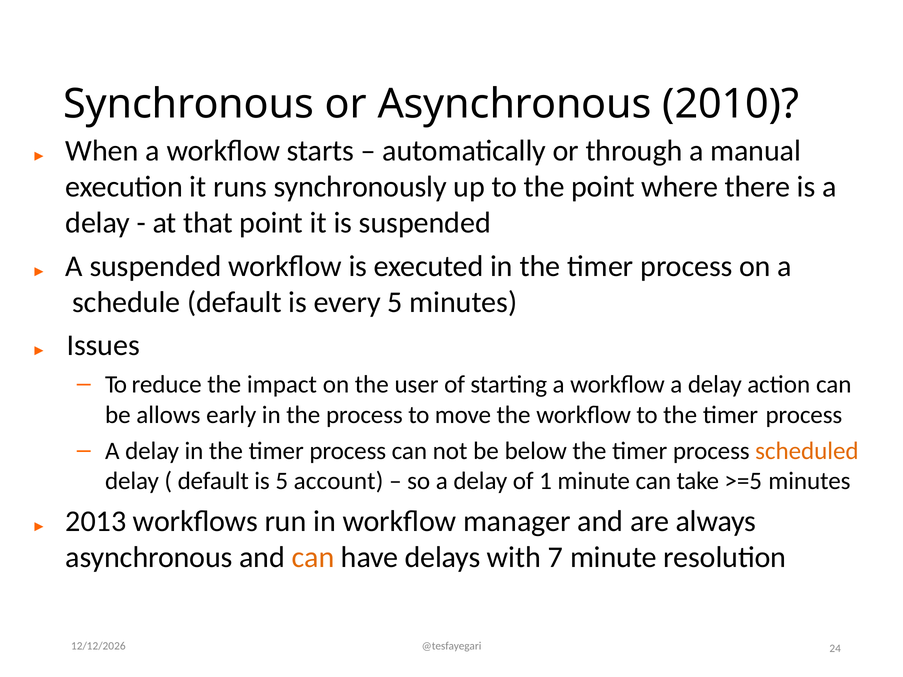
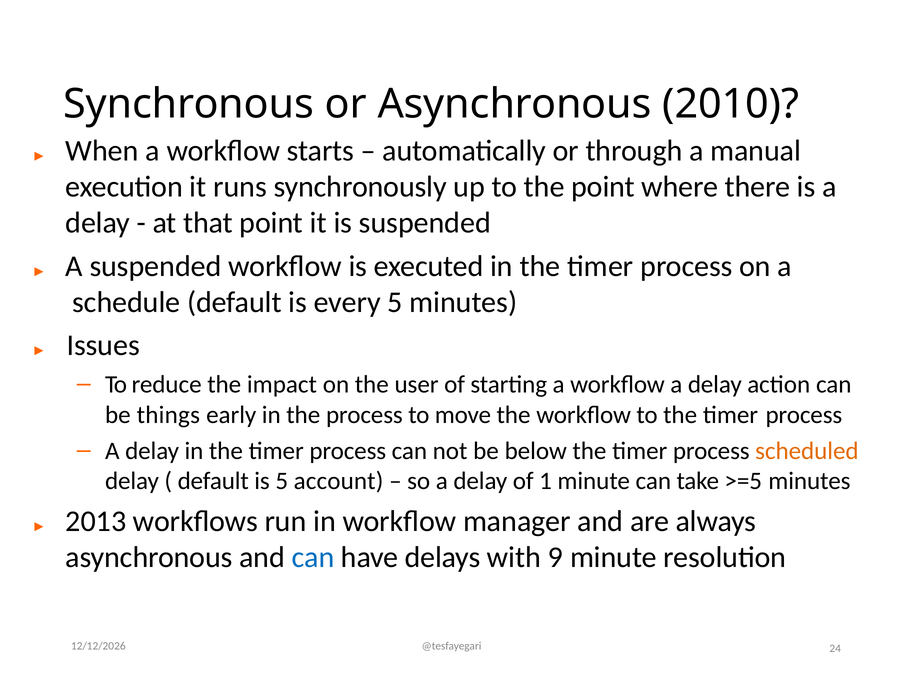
allows: allows -> things (168, 415)
can colour: orange -> blue (313, 558)
7: 7 -> 9 (556, 558)
